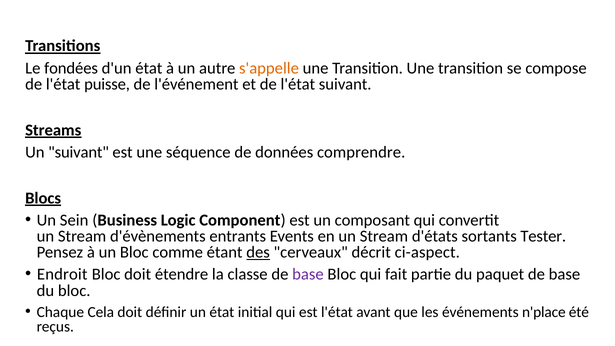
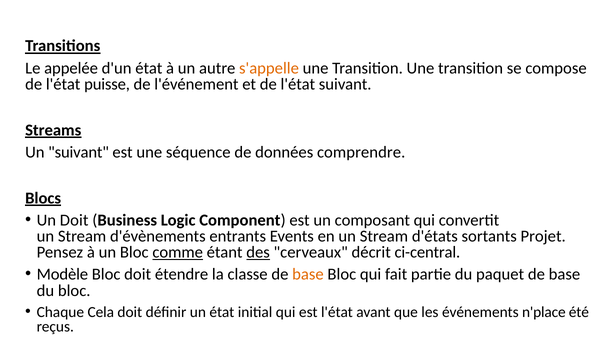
fondées: fondées -> appelée (71, 68)
Un Sein: Sein -> Doit (74, 220)
Tester: Tester -> Projet (543, 236)
comme underline: none -> present (178, 252)
ci-aspect: ci-aspect -> ci-central (427, 252)
Endroit: Endroit -> Modèle (62, 274)
base colour: purple -> orange (308, 274)
